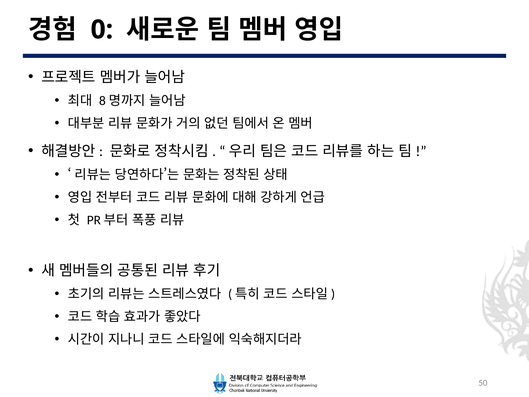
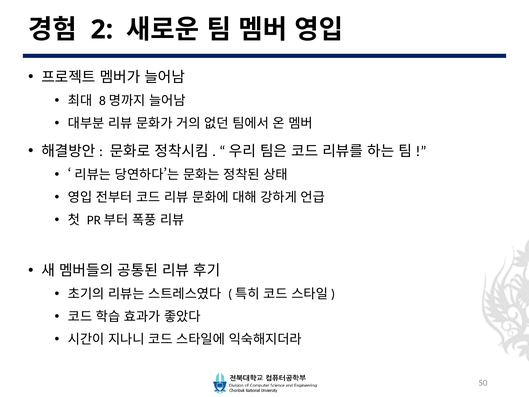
0: 0 -> 2 (102, 30)
